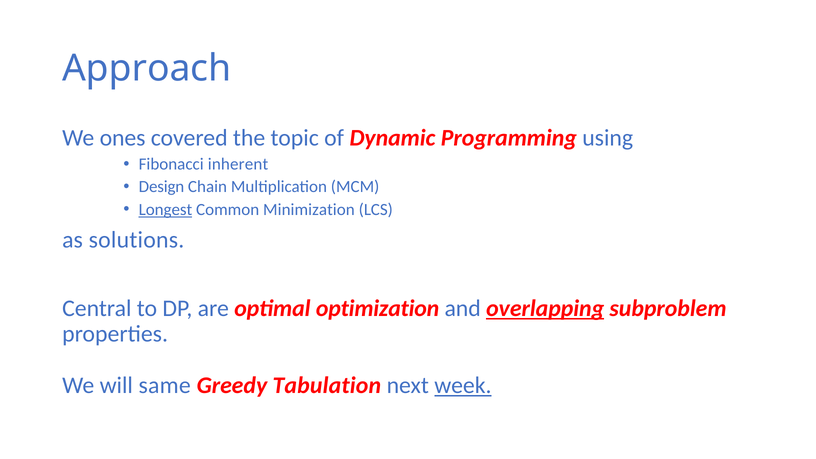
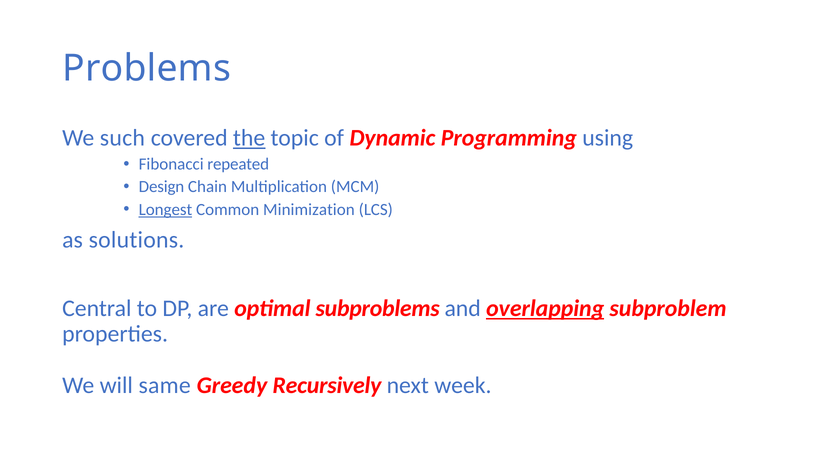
Approach: Approach -> Problems (147, 69)
ones: ones -> such (122, 138)
the underline: none -> present (249, 138)
inherent: inherent -> repeated (238, 164)
optimization: optimization -> subproblems (378, 308)
Tabulation: Tabulation -> Recursively (327, 386)
week underline: present -> none (463, 386)
